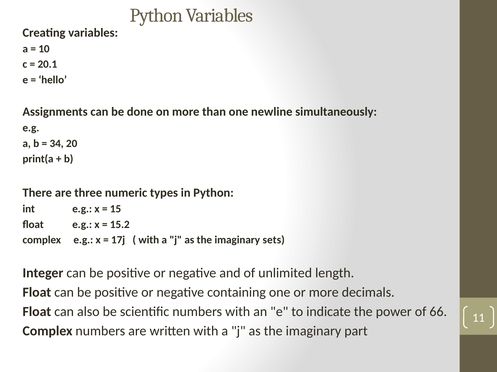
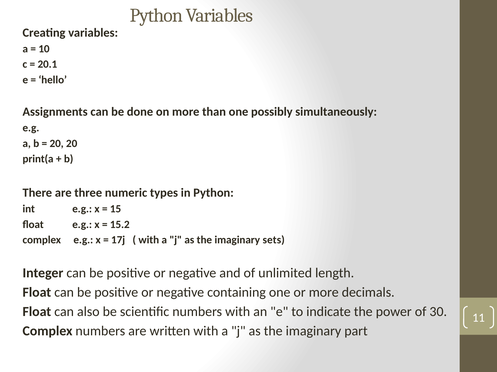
newline: newline -> possibly (272, 112)
34: 34 -> 20 (57, 144)
66: 66 -> 30 (438, 312)
